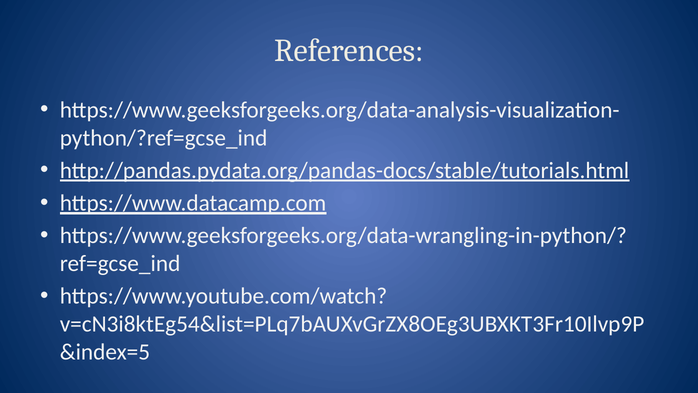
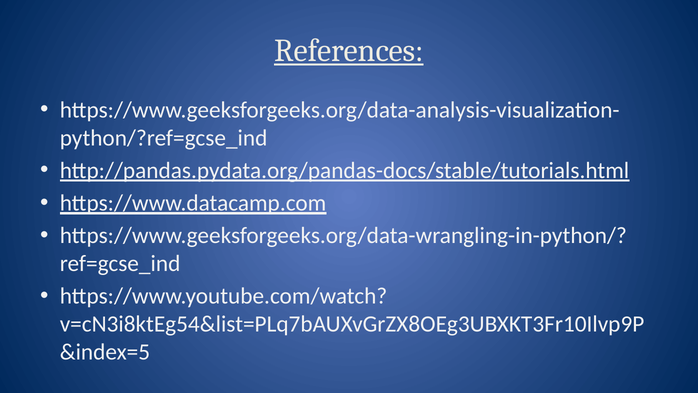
References underline: none -> present (349, 51)
